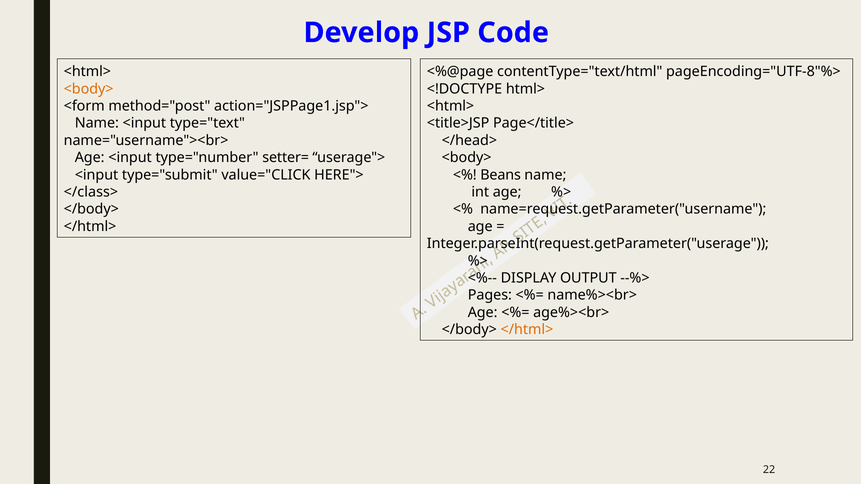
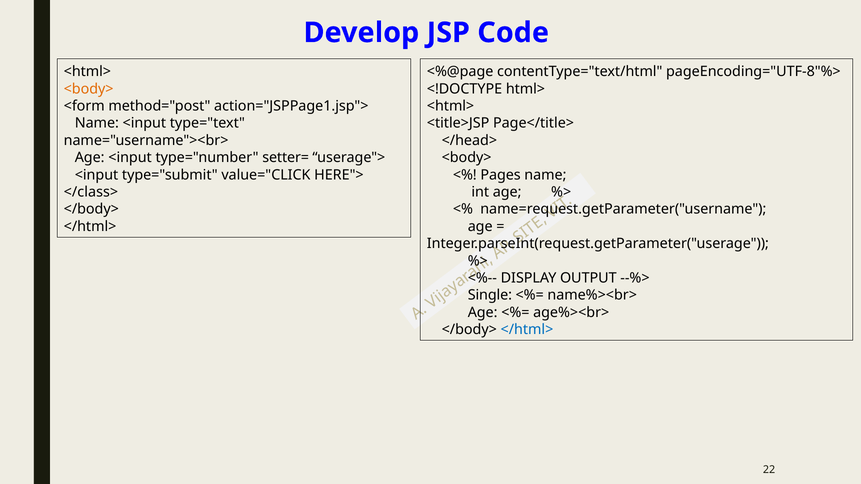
Beans: Beans -> Pages (501, 175)
Pages: Pages -> Single (490, 295)
</html> colour: orange -> blue (527, 330)
